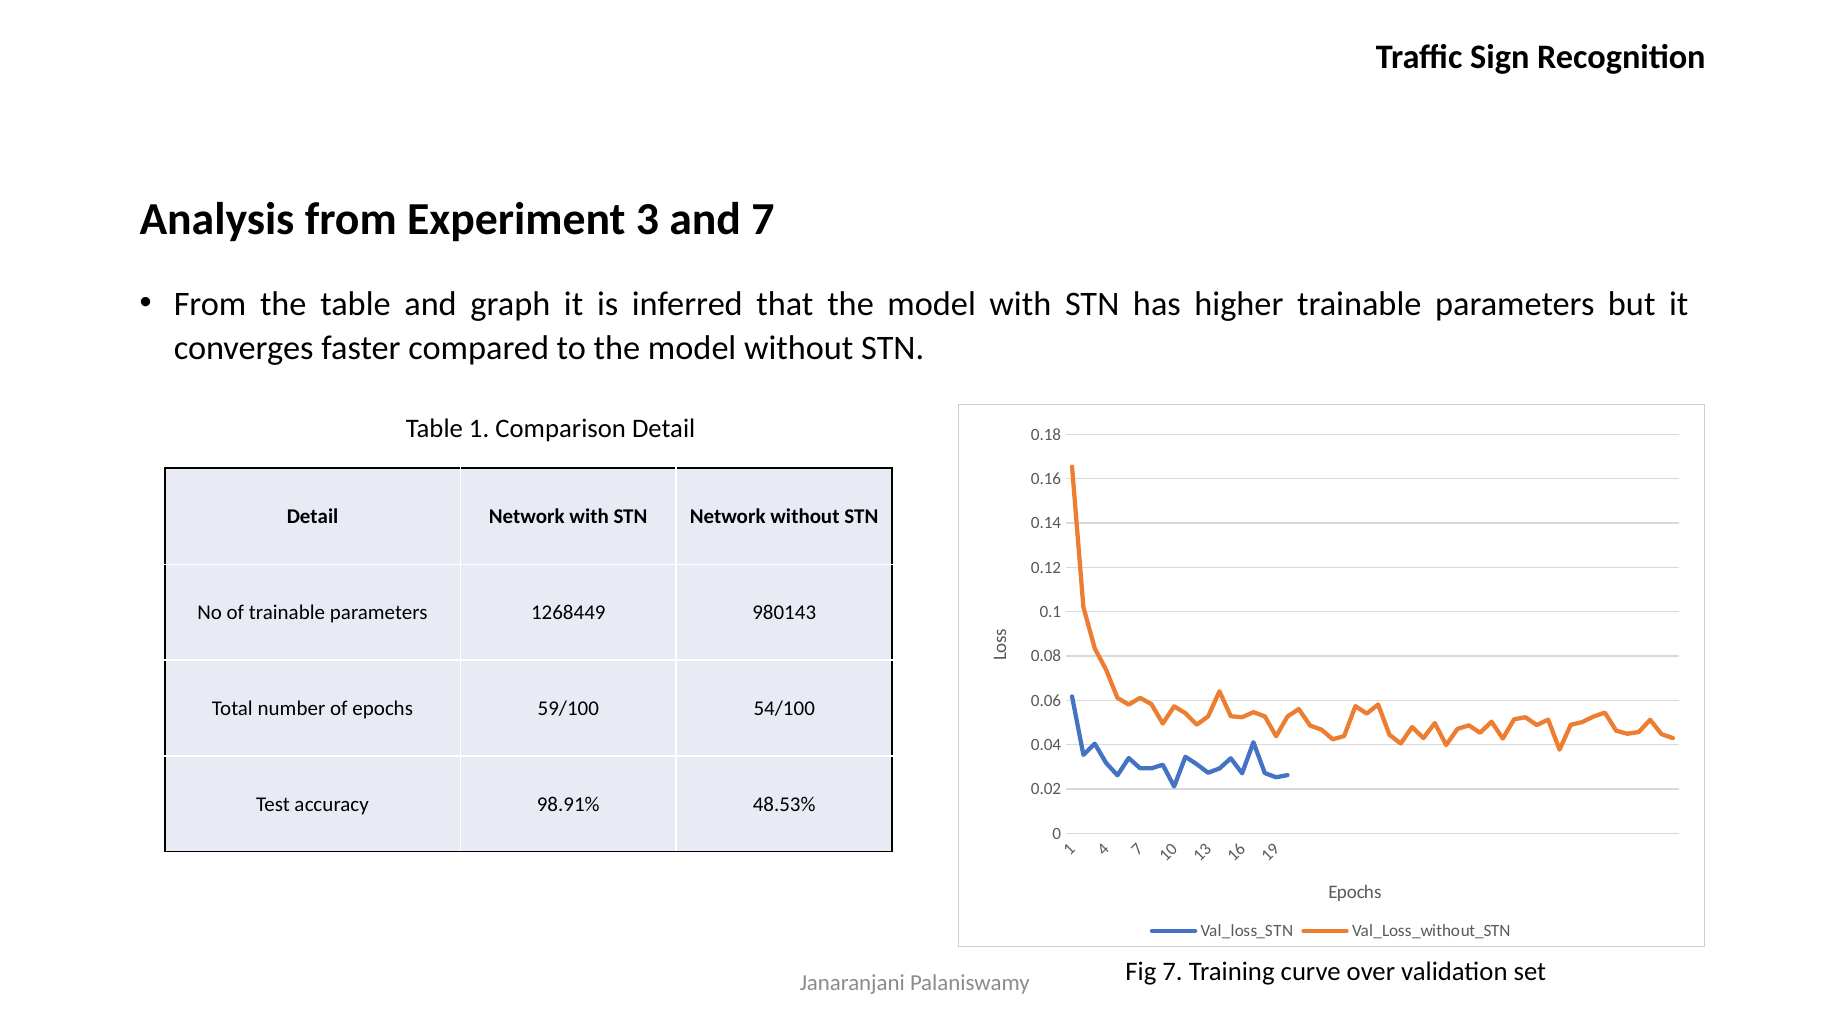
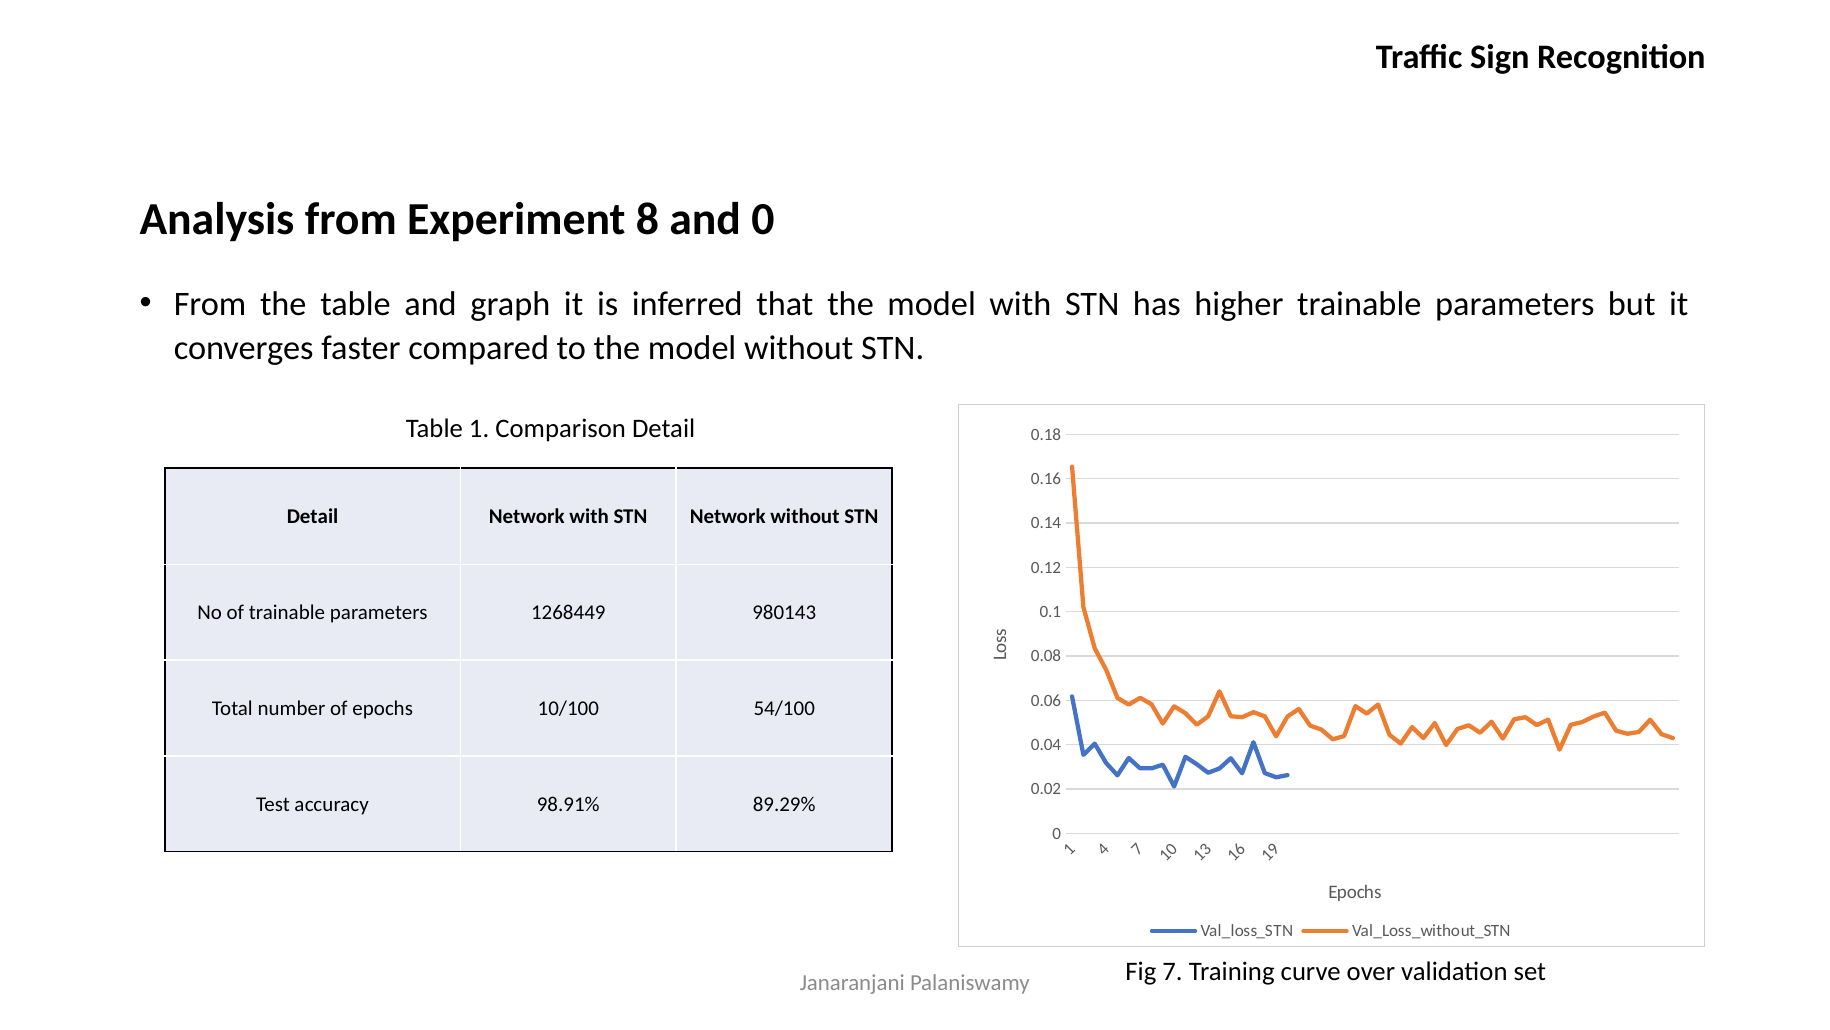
Experiment 3: 3 -> 8 (648, 220)
and 7: 7 -> 0 (763, 220)
59/100: 59/100 -> 10/100 (568, 708)
48.53%: 48.53% -> 89.29% (784, 804)
